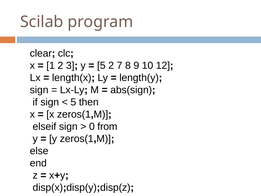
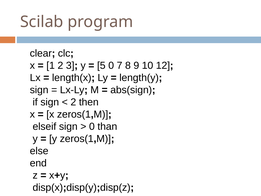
5 2: 2 -> 0 (111, 65)
5: 5 -> 2 (73, 102)
from: from -> than (107, 126)
